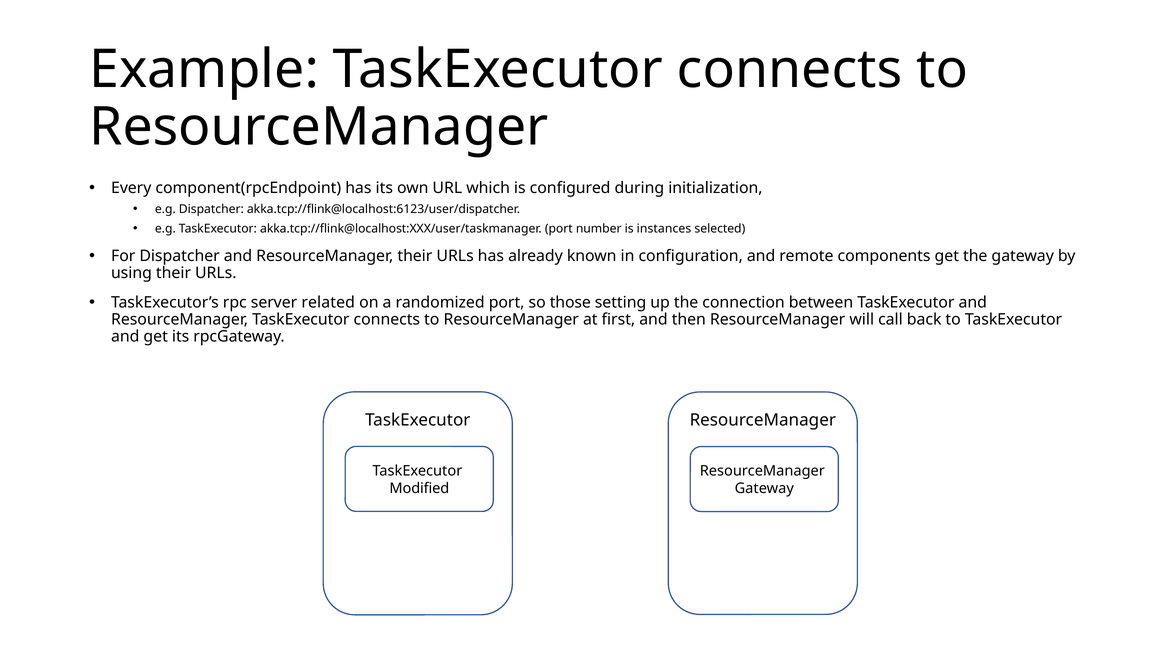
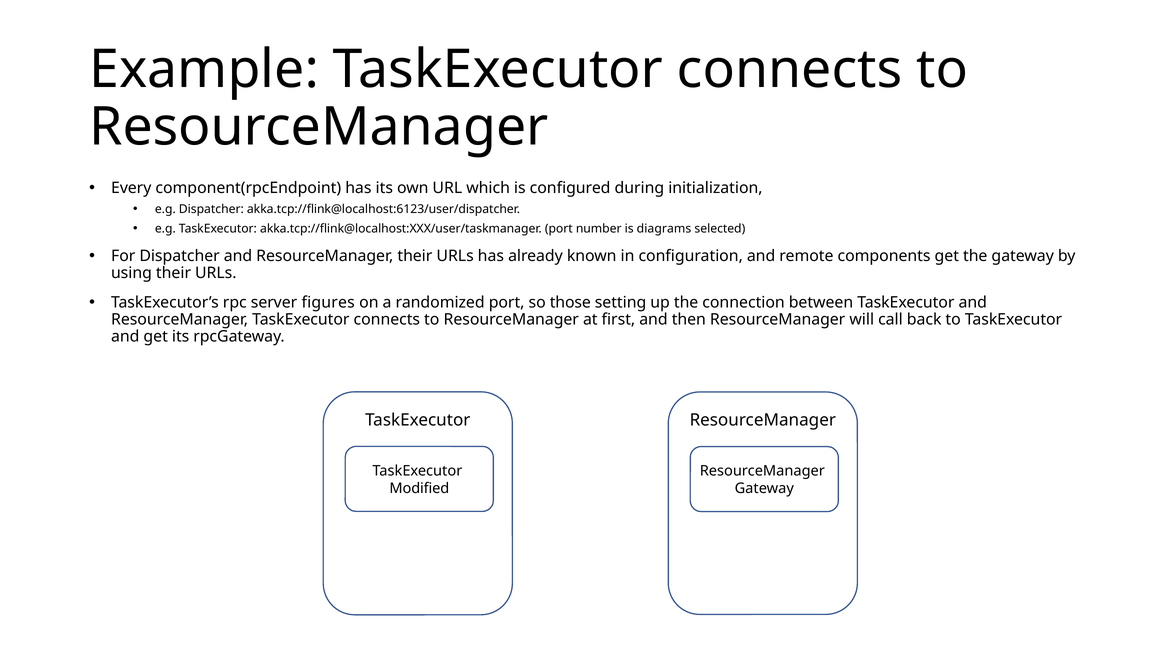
instances: instances -> diagrams (664, 229)
related: related -> figures (328, 302)
